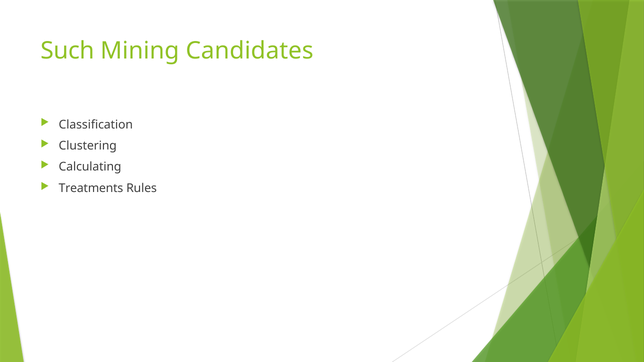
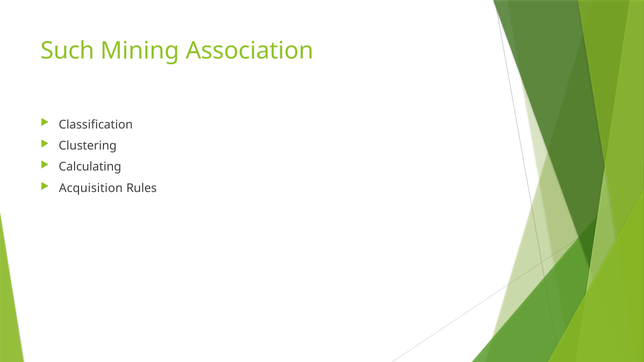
Candidates: Candidates -> Association (250, 51)
Treatments: Treatments -> Acquisition (91, 188)
